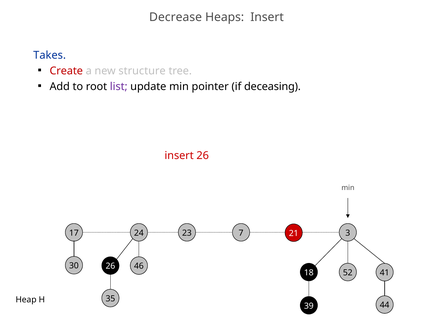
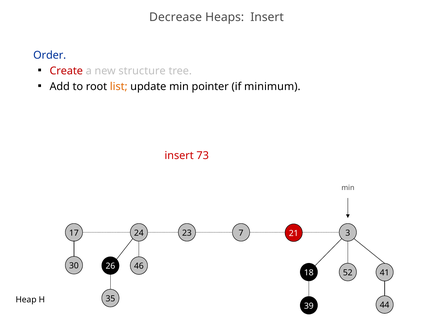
Takes: Takes -> Order (50, 55)
list colour: purple -> orange (119, 87)
deceasing: deceasing -> minimum (272, 87)
insert 26: 26 -> 73 (203, 155)
